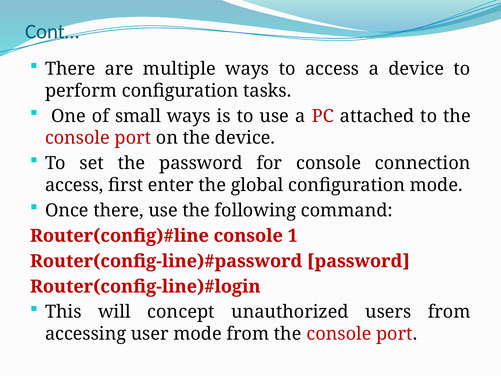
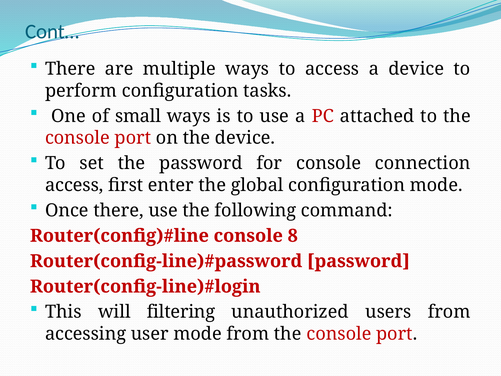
1: 1 -> 8 (293, 236)
concept: concept -> filtering (181, 312)
